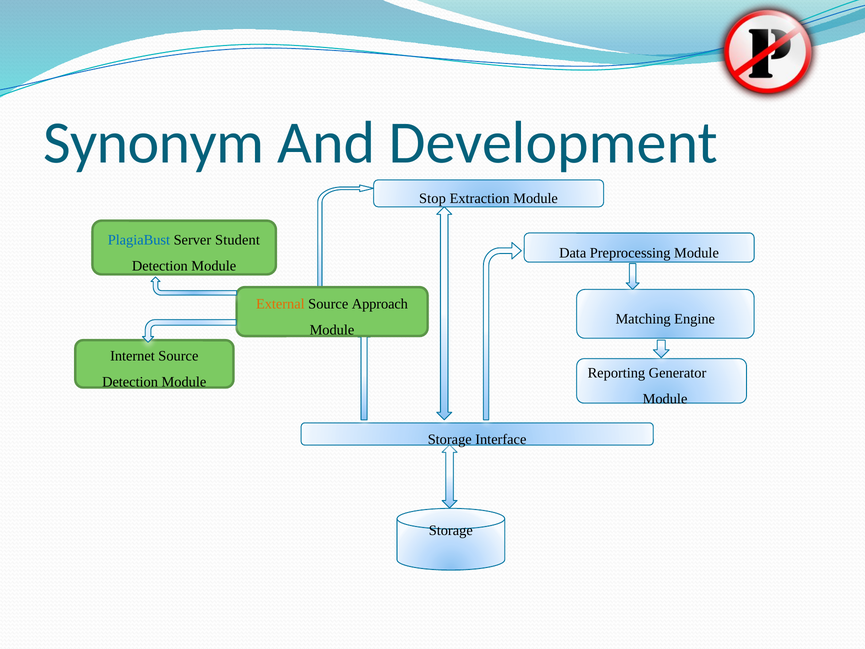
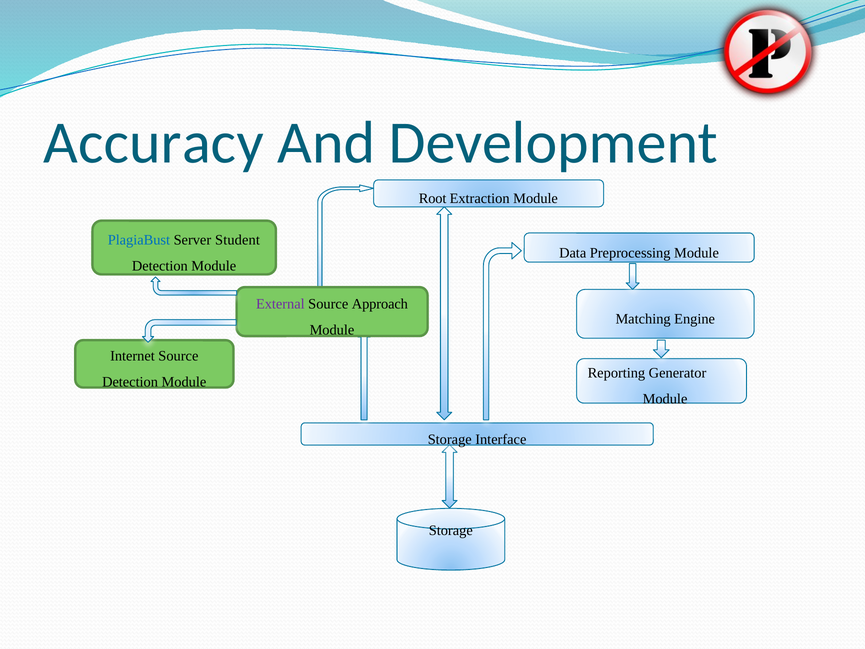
Synonym: Synonym -> Accuracy (153, 143)
Stop: Stop -> Root (433, 199)
External colour: orange -> purple (280, 304)
